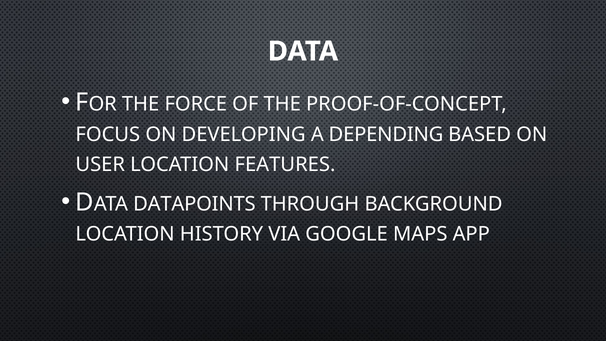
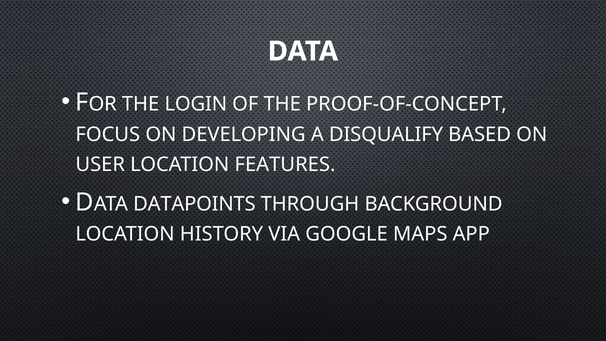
FORCE: FORCE -> LOGIN (196, 104)
DEPENDING: DEPENDING -> DISQUALIFY (386, 134)
